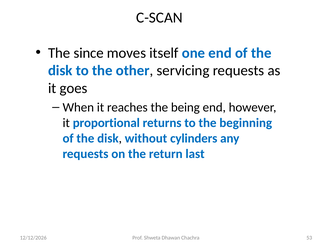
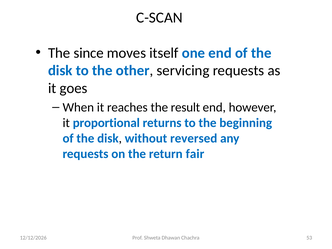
being: being -> result (185, 107)
cylinders: cylinders -> reversed (194, 138)
last: last -> fair (195, 154)
